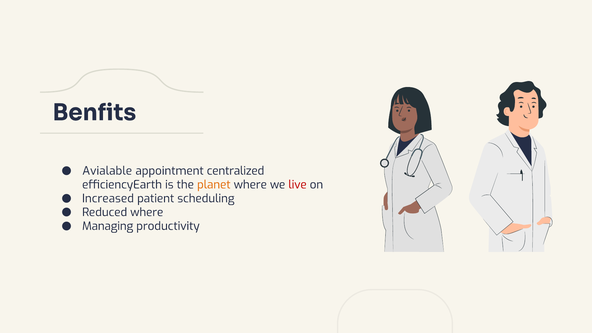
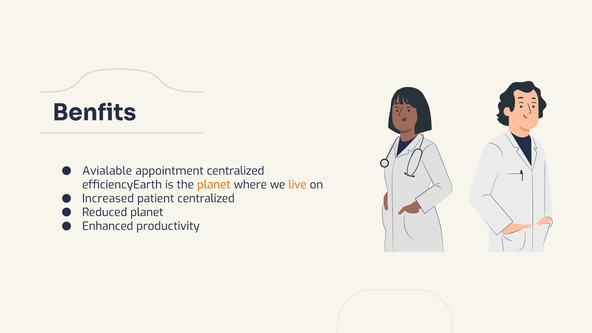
live colour: red -> orange (298, 185)
patient scheduling: scheduling -> centralized (206, 198)
Reduced where: where -> planet (147, 212)
Managing: Managing -> Enhanced (108, 226)
